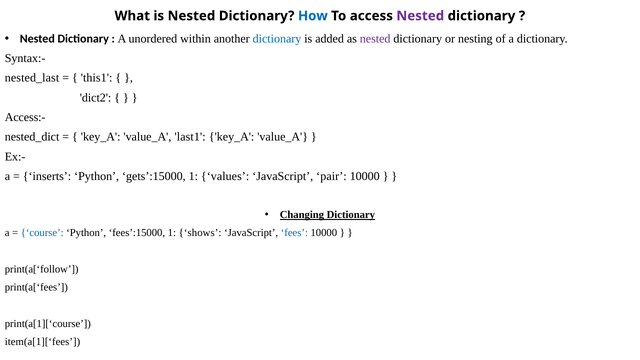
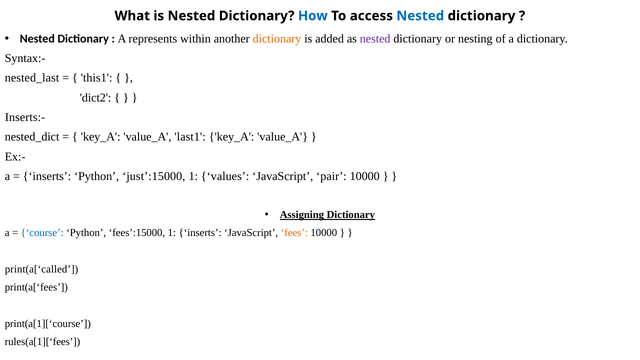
Nested colour: purple -> blue (420, 16)
unordered: unordered -> represents (153, 39)
dictionary colour: blue -> orange (277, 39)
Access:-: Access:- -> Inserts:- (25, 117)
gets’:15000: gets’:15000 -> just’:15000 (154, 176)
Changing: Changing -> Assigning (302, 215)
1 shows: shows -> inserts (200, 233)
fees colour: blue -> orange (294, 233)
print(a[‘follow: print(a[‘follow -> print(a[‘called (42, 269)
item(a[1][‘fees: item(a[1][‘fees -> rules(a[1][‘fees (43, 342)
